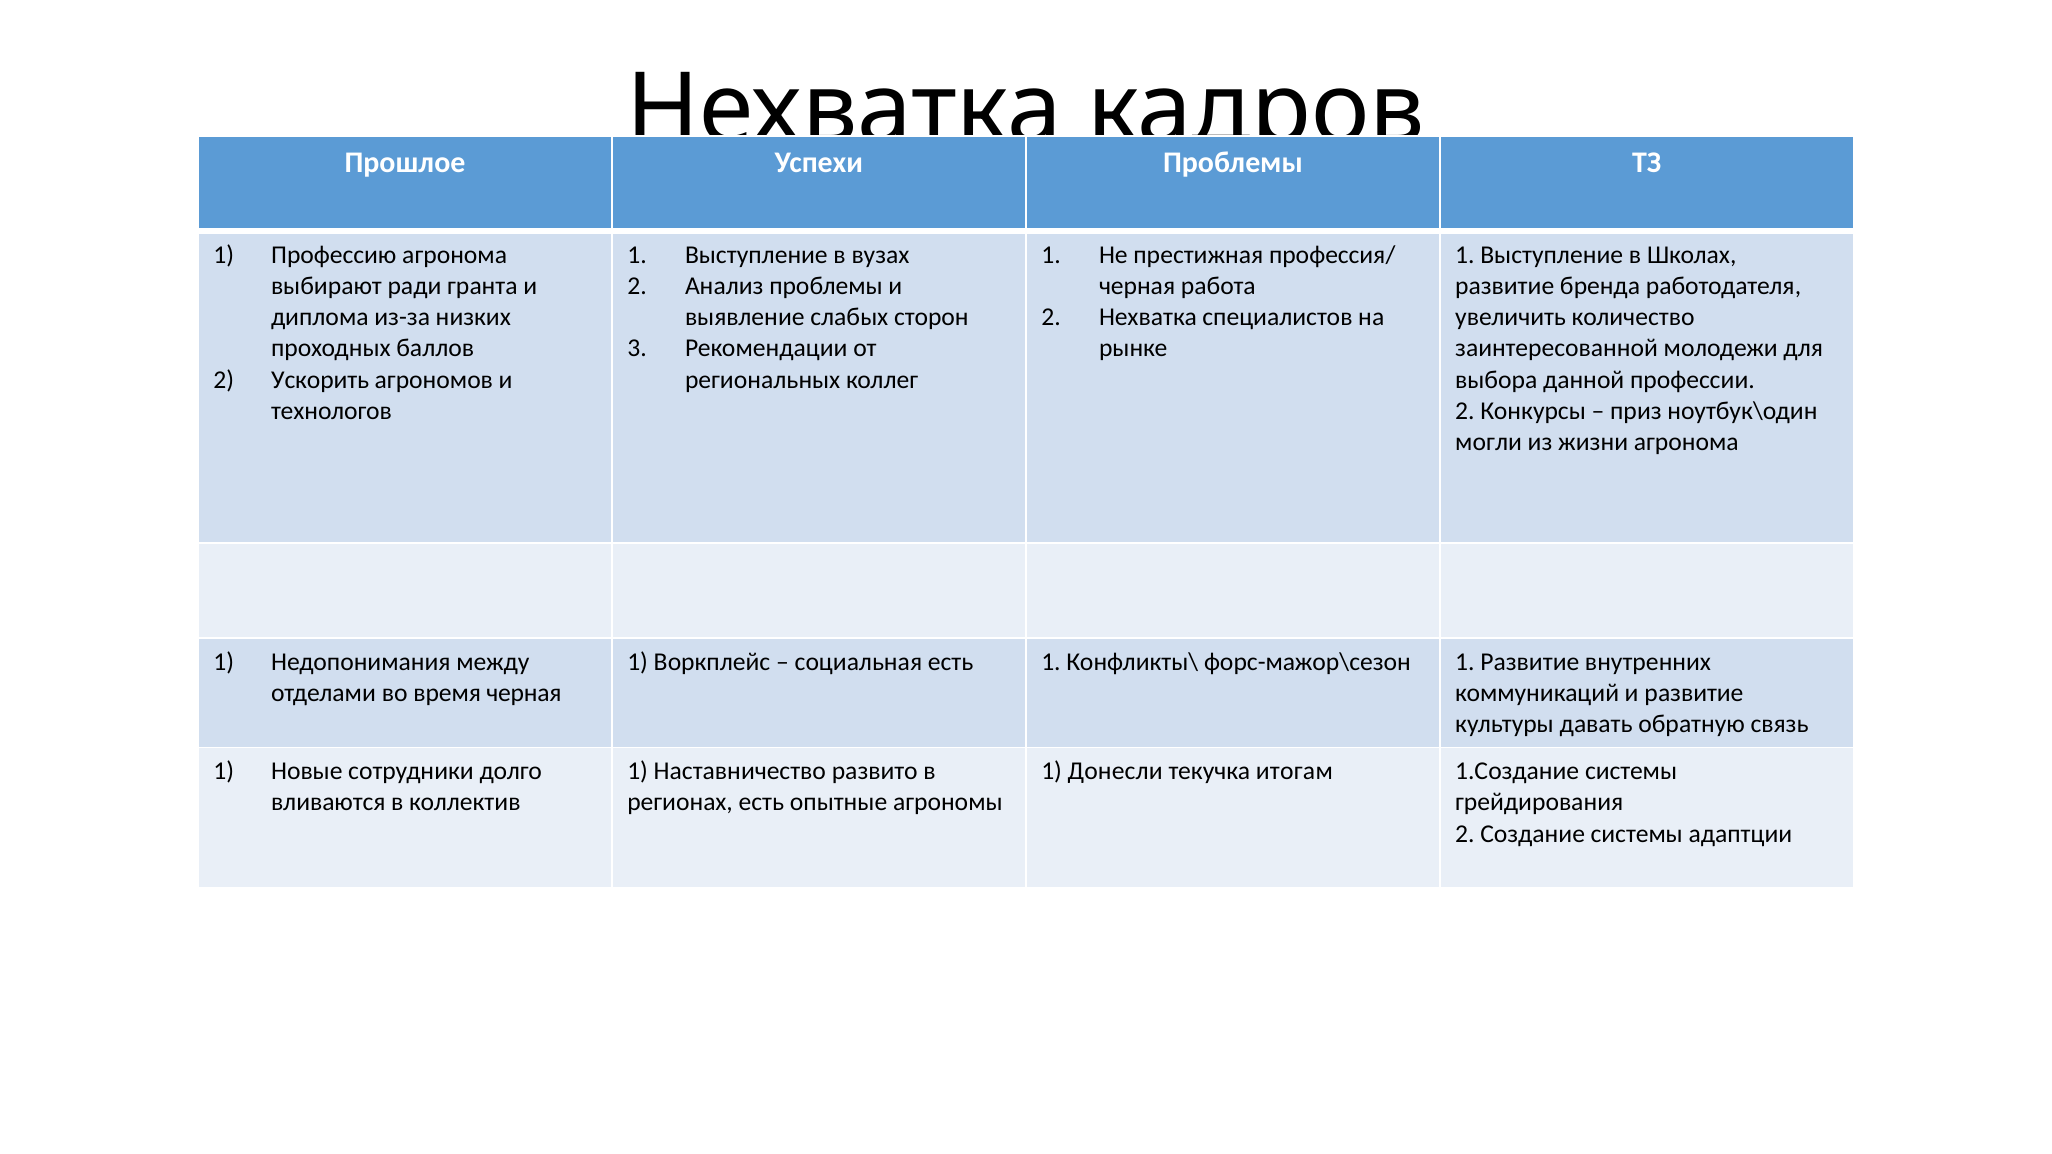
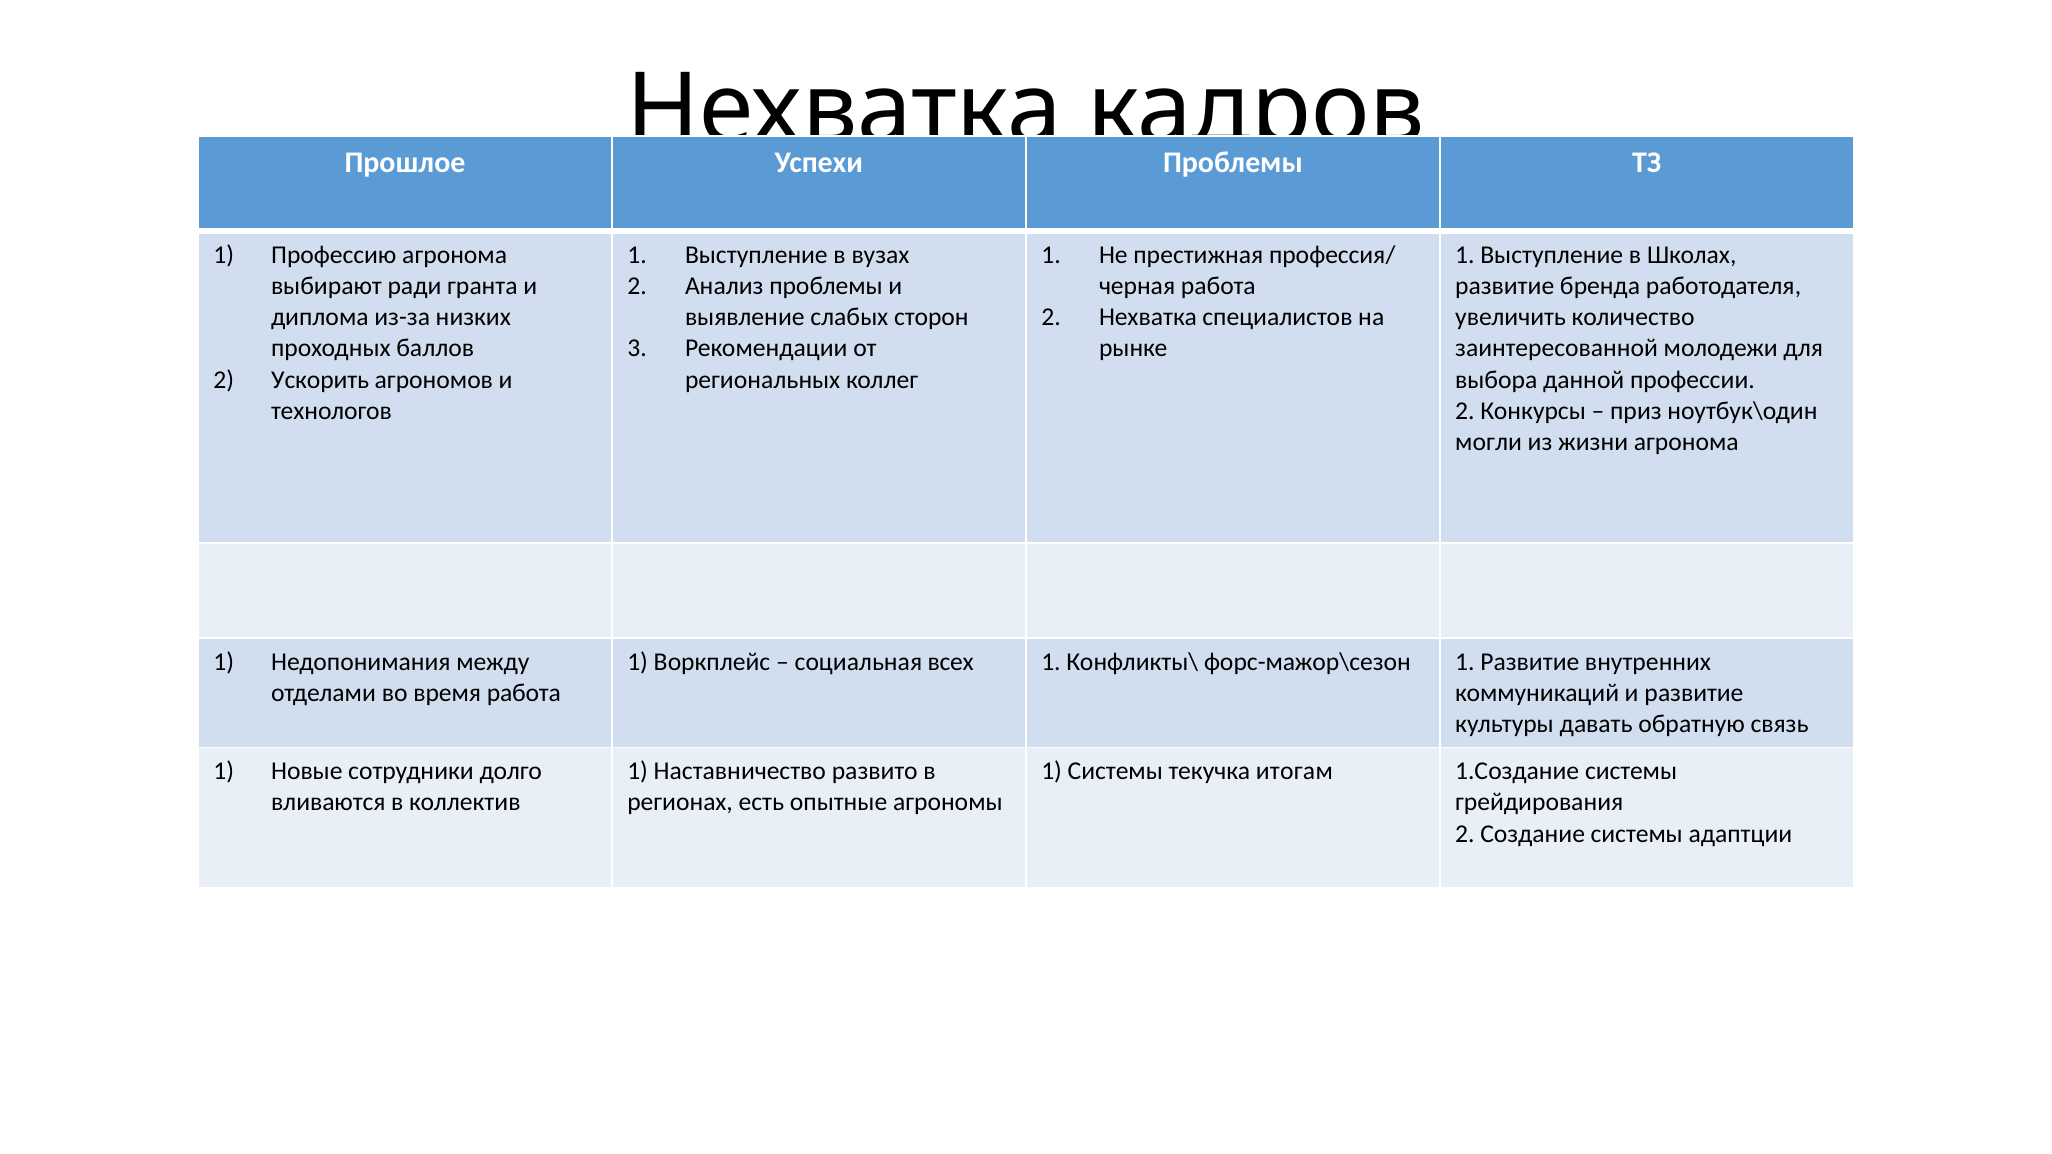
социальная есть: есть -> всех (951, 662)
время черная: черная -> работа (524, 693)
1 Донесли: Донесли -> Системы (1115, 771)
